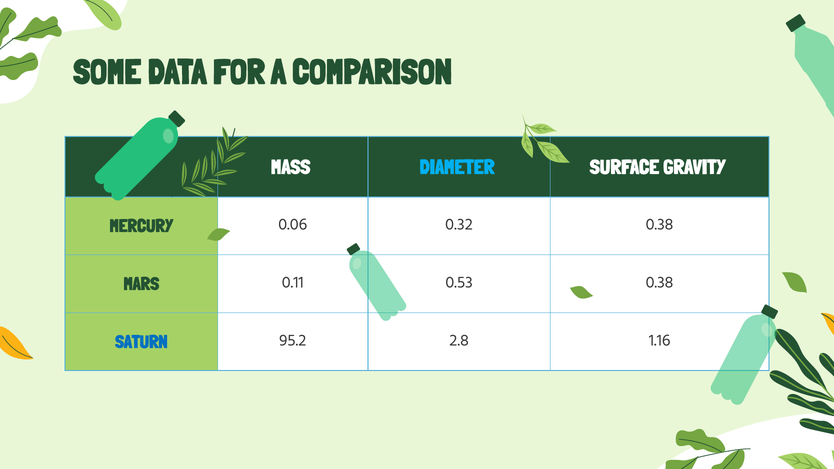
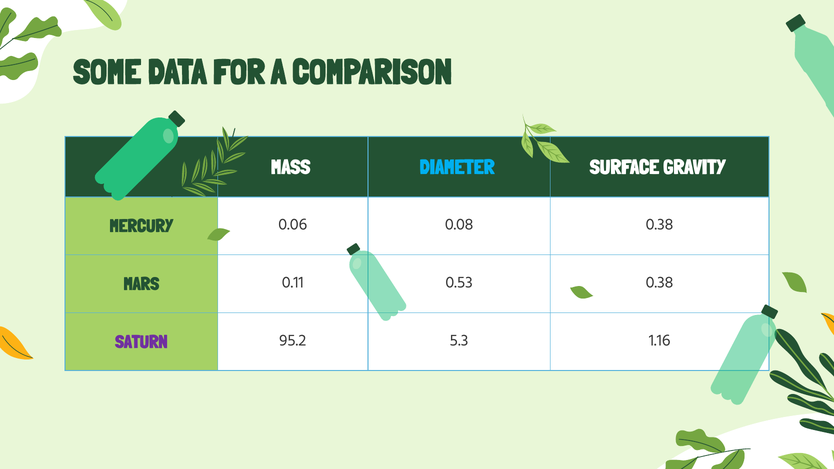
0.32: 0.32 -> 0.08 (459, 225)
SATURN colour: blue -> purple (141, 342)
2.8: 2.8 -> 5.3 (459, 340)
